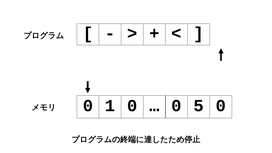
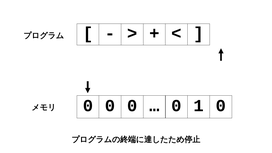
1: 1 -> 0 (110, 106)
5: 5 -> 1 (199, 106)
